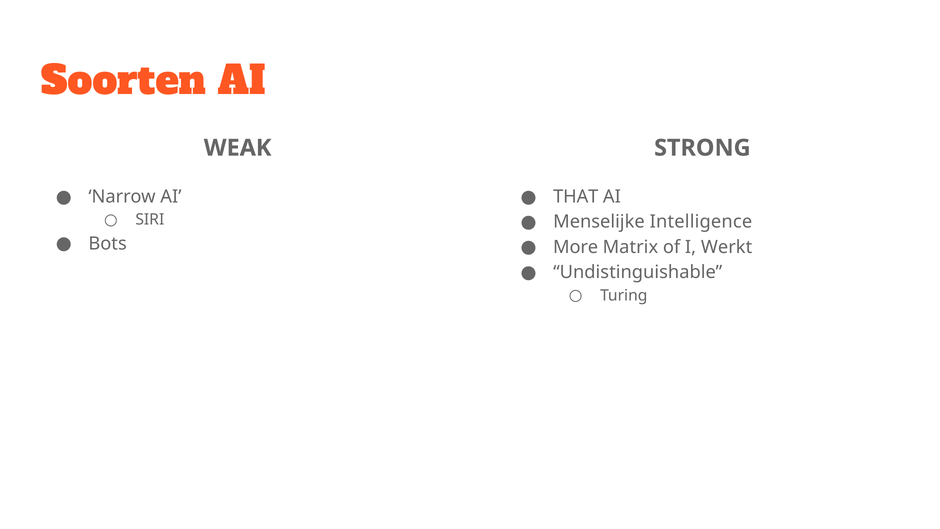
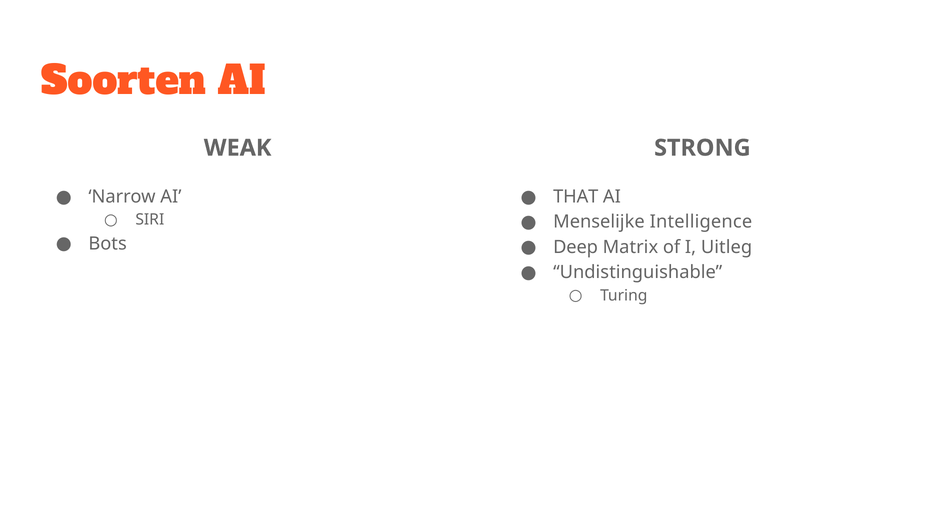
More: More -> Deep (576, 247)
Werkt: Werkt -> Uitleg (727, 247)
